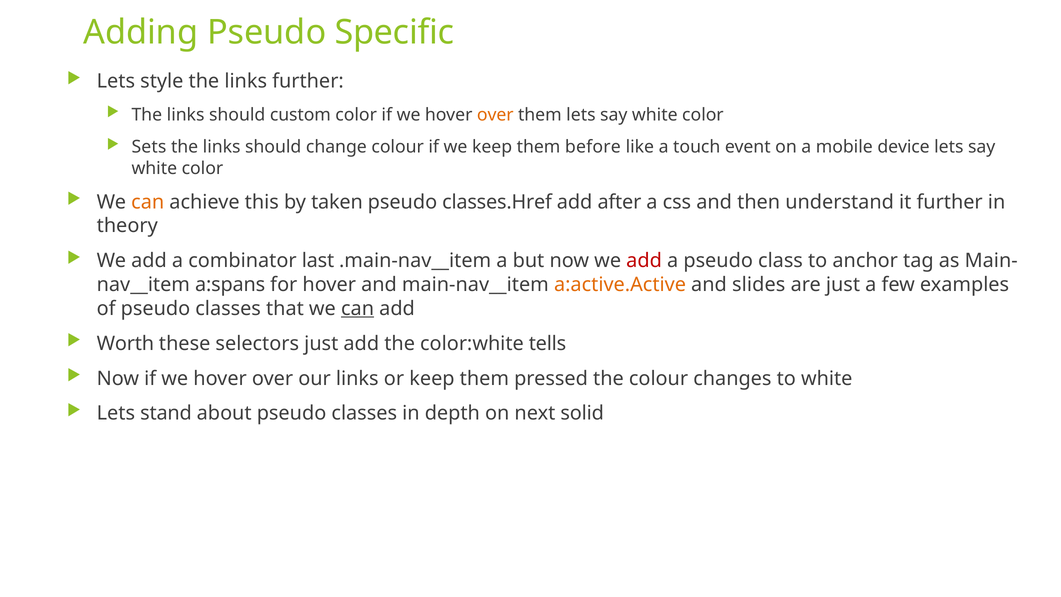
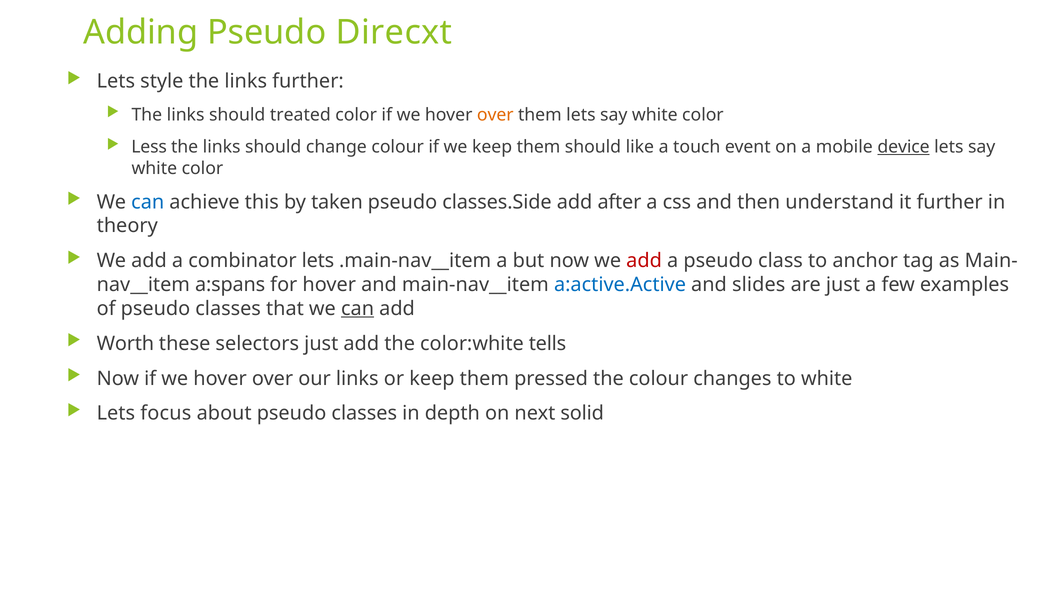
Specific: Specific -> Direcxt (394, 32)
custom: custom -> treated (300, 115)
Sets: Sets -> Less (149, 147)
them before: before -> should (593, 147)
device underline: none -> present (904, 147)
can colour: orange -> blue (148, 202)
classes.Href: classes.Href -> classes.Side (497, 202)
combinator last: last -> lets (318, 261)
a:active.Active colour: orange -> blue (620, 285)
stand: stand -> focus (166, 413)
